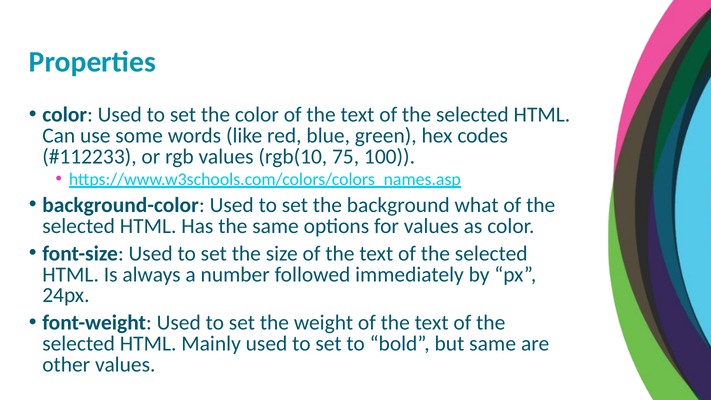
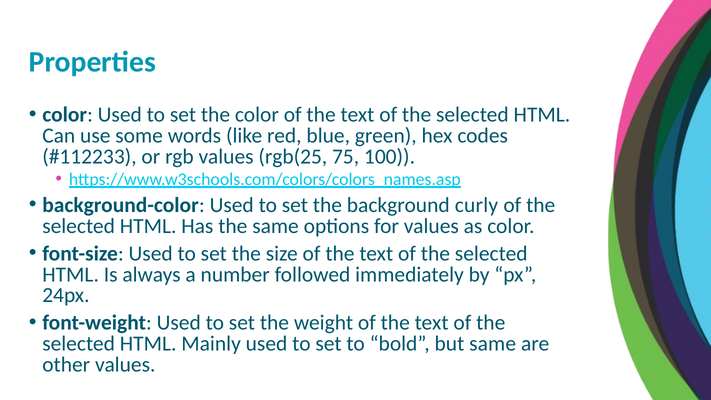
rgb(10: rgb(10 -> rgb(25 (293, 157)
what: what -> curly (476, 205)
